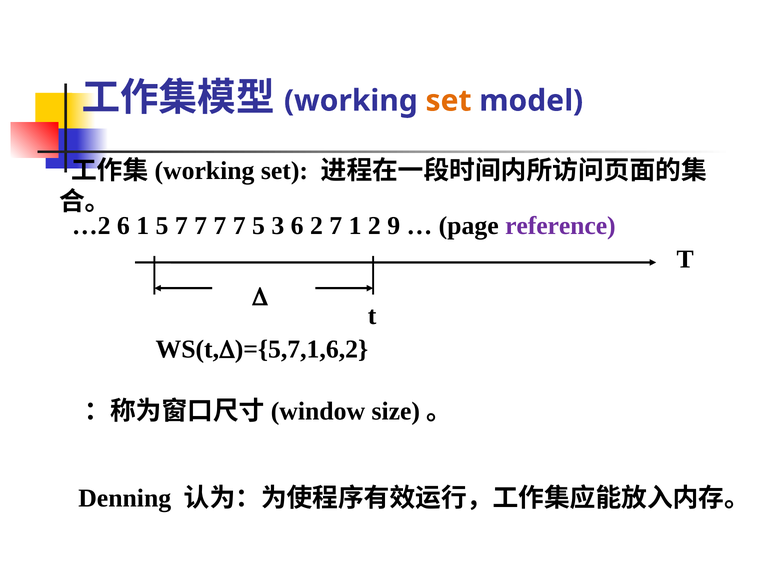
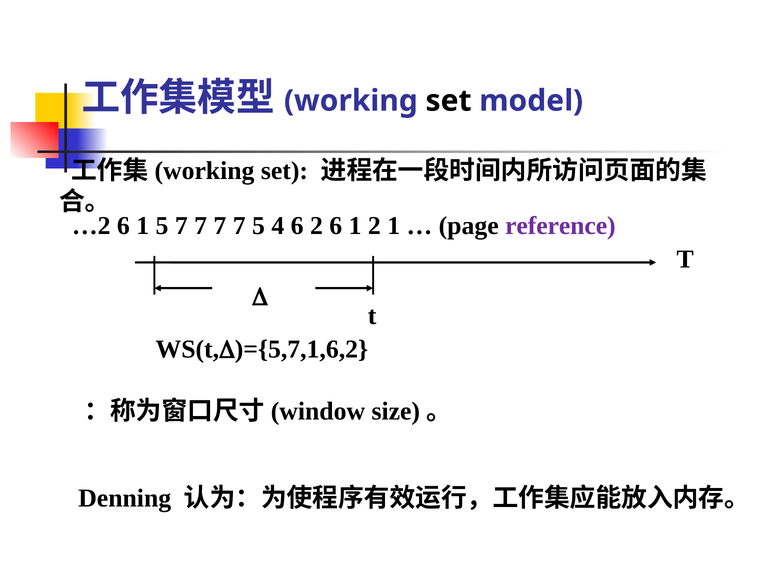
set colour: orange -> black (449, 101)
3: 3 -> 4 (278, 226)
2 7: 7 -> 6 (336, 226)
2 9: 9 -> 1 (394, 226)
